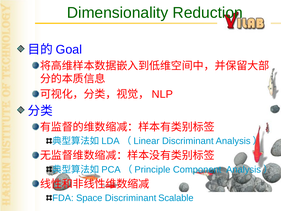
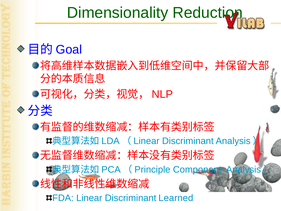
Space: Space -> Linear (89, 198)
Scalable: Scalable -> Learned (176, 198)
